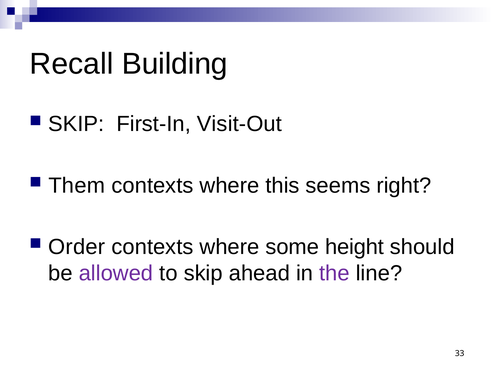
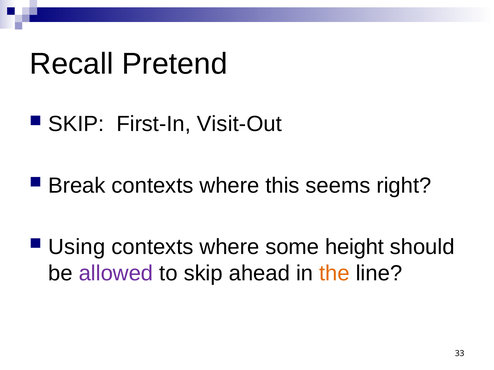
Building: Building -> Pretend (175, 64)
Them: Them -> Break (77, 186)
Order: Order -> Using (77, 247)
the colour: purple -> orange (334, 274)
